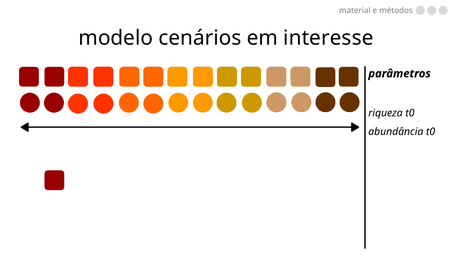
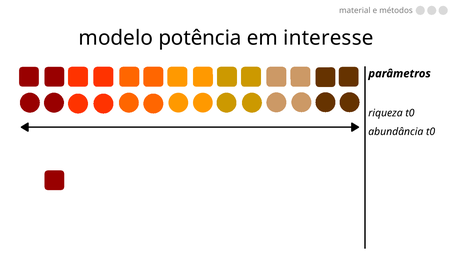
cenários: cenários -> potência (200, 38)
